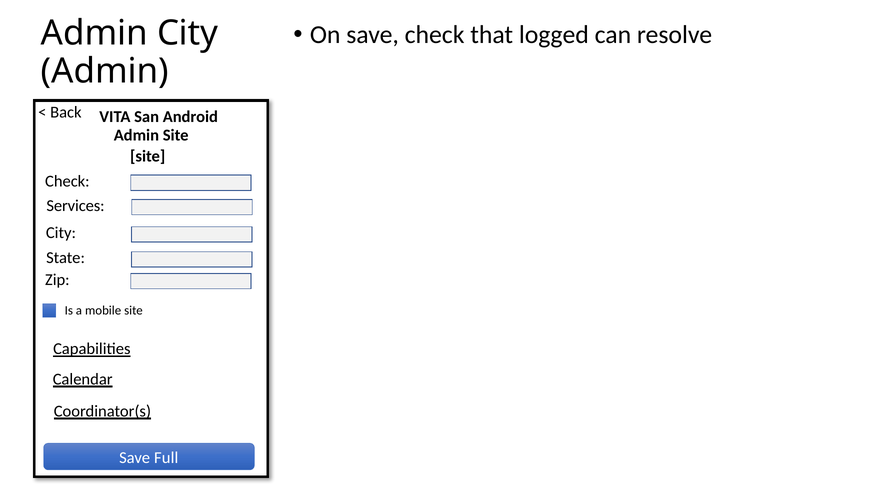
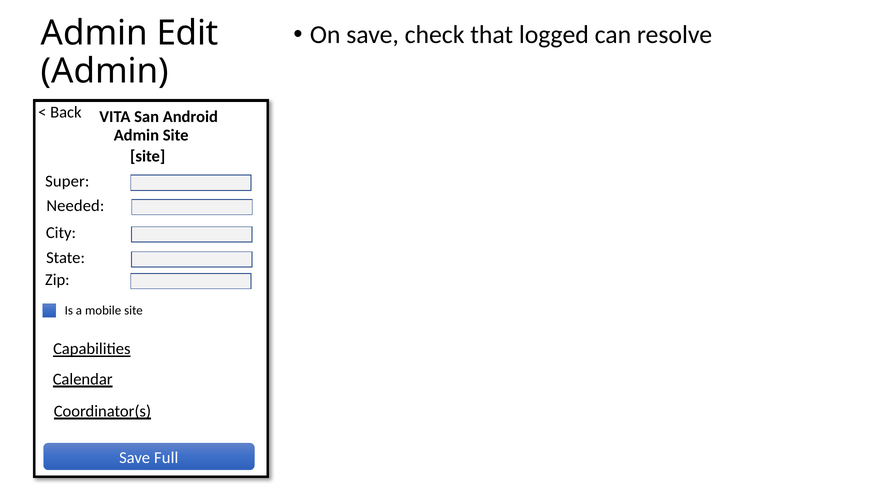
Admin City: City -> Edit (188, 33)
Check: Check -> Super (67, 181)
Services: Services -> Needed (75, 206)
